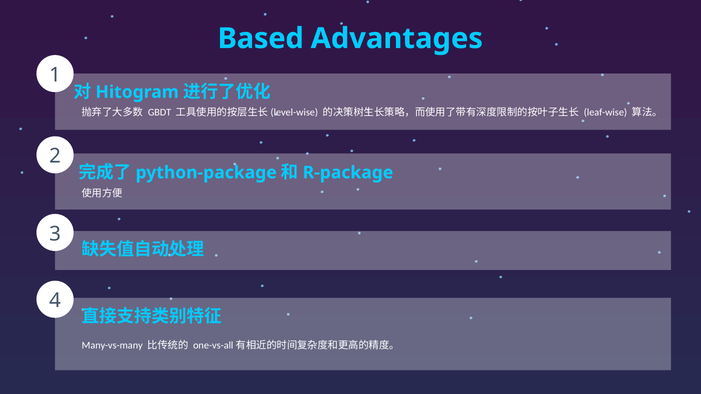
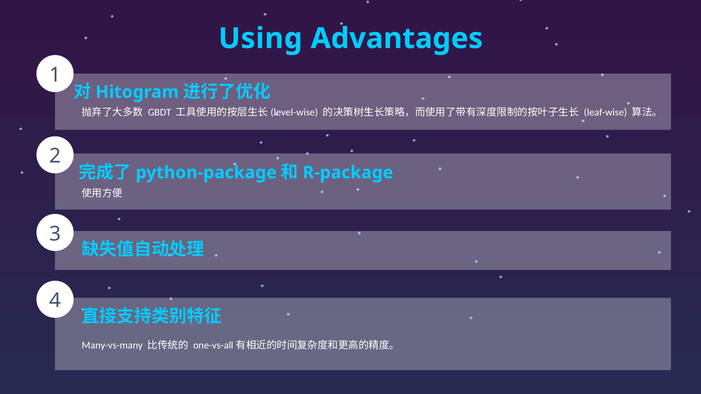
Based: Based -> Using (260, 38)
